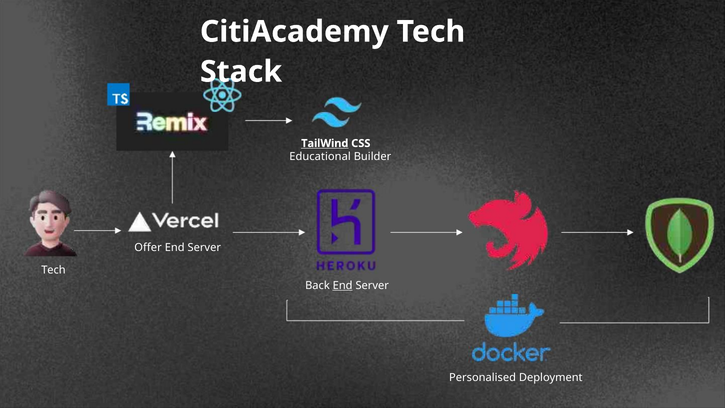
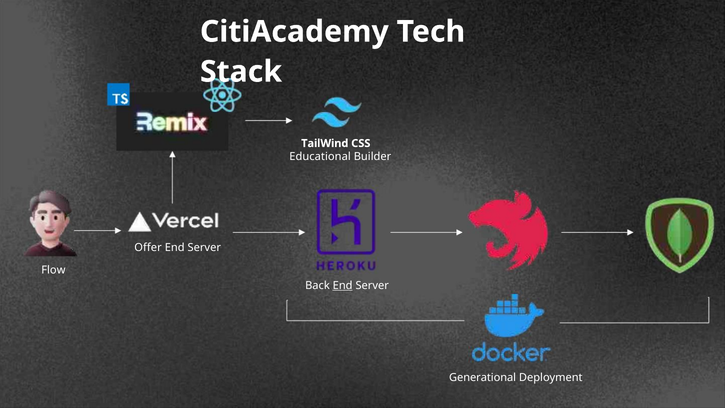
TailWind underline: present -> none (325, 143)
Tech: Tech -> Flow (53, 270)
Personalised: Personalised -> Generational (483, 378)
